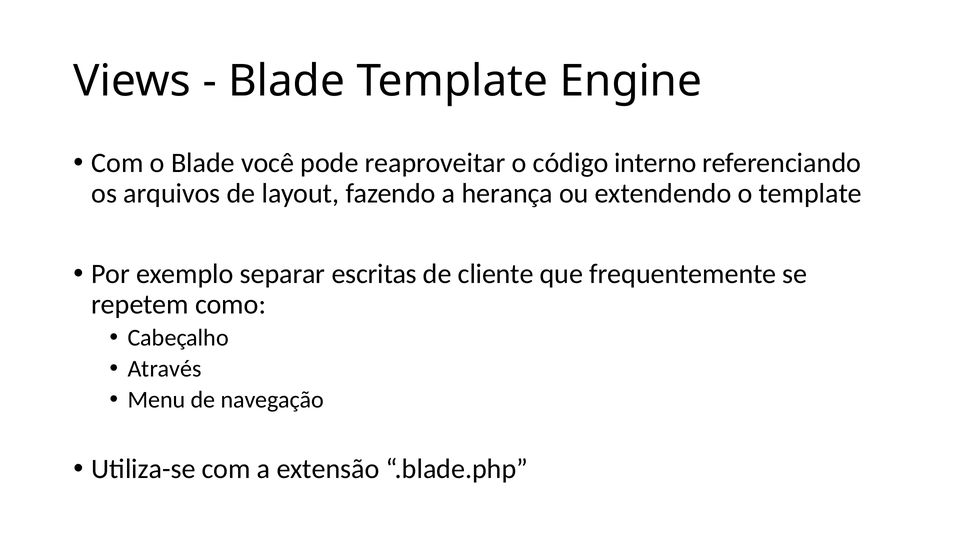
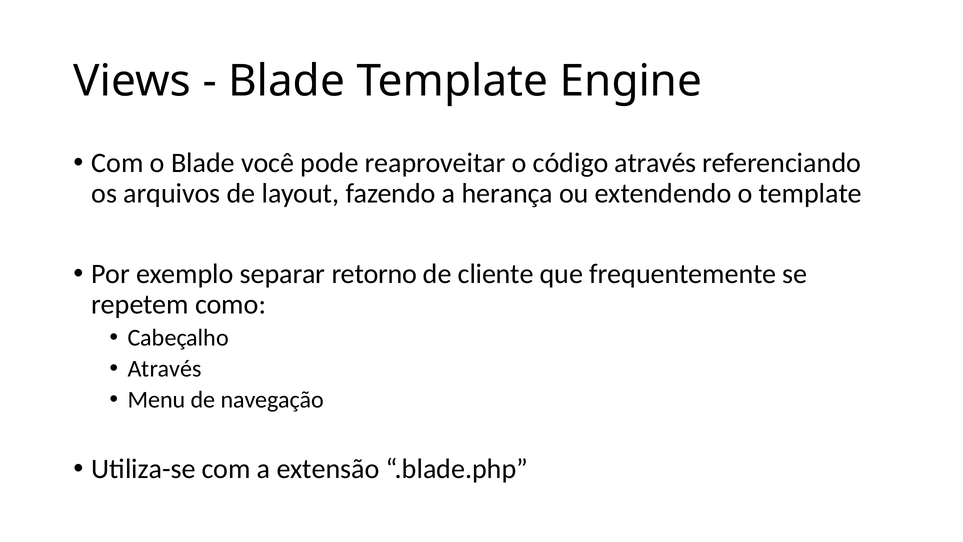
código interno: interno -> através (655, 163)
escritas: escritas -> retorno (374, 274)
